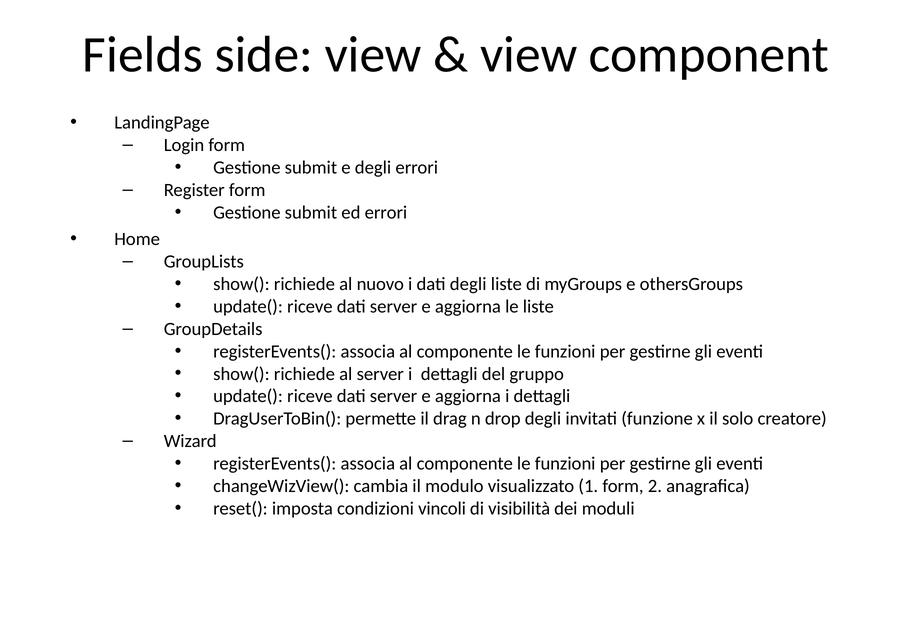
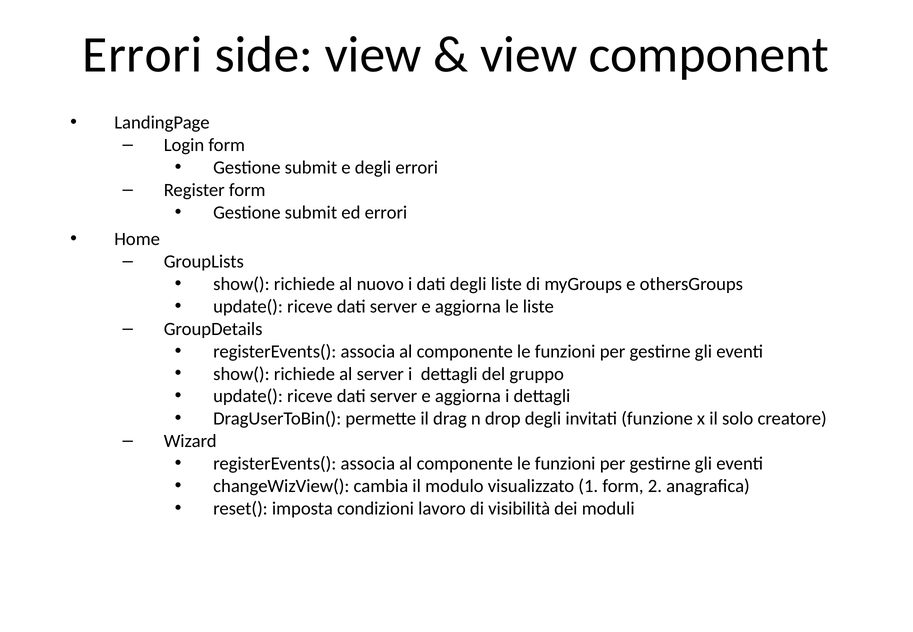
Fields: Fields -> Errori (142, 55)
vincoli: vincoli -> lavoro (442, 508)
